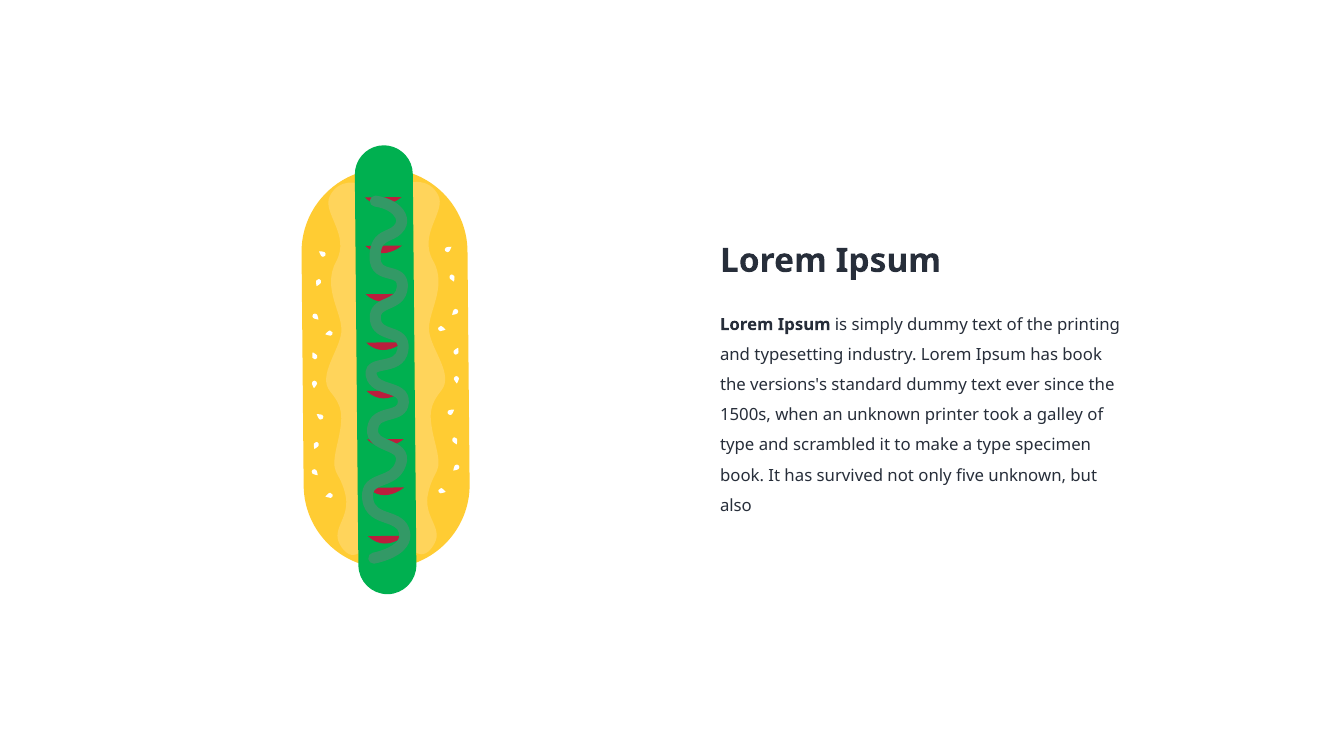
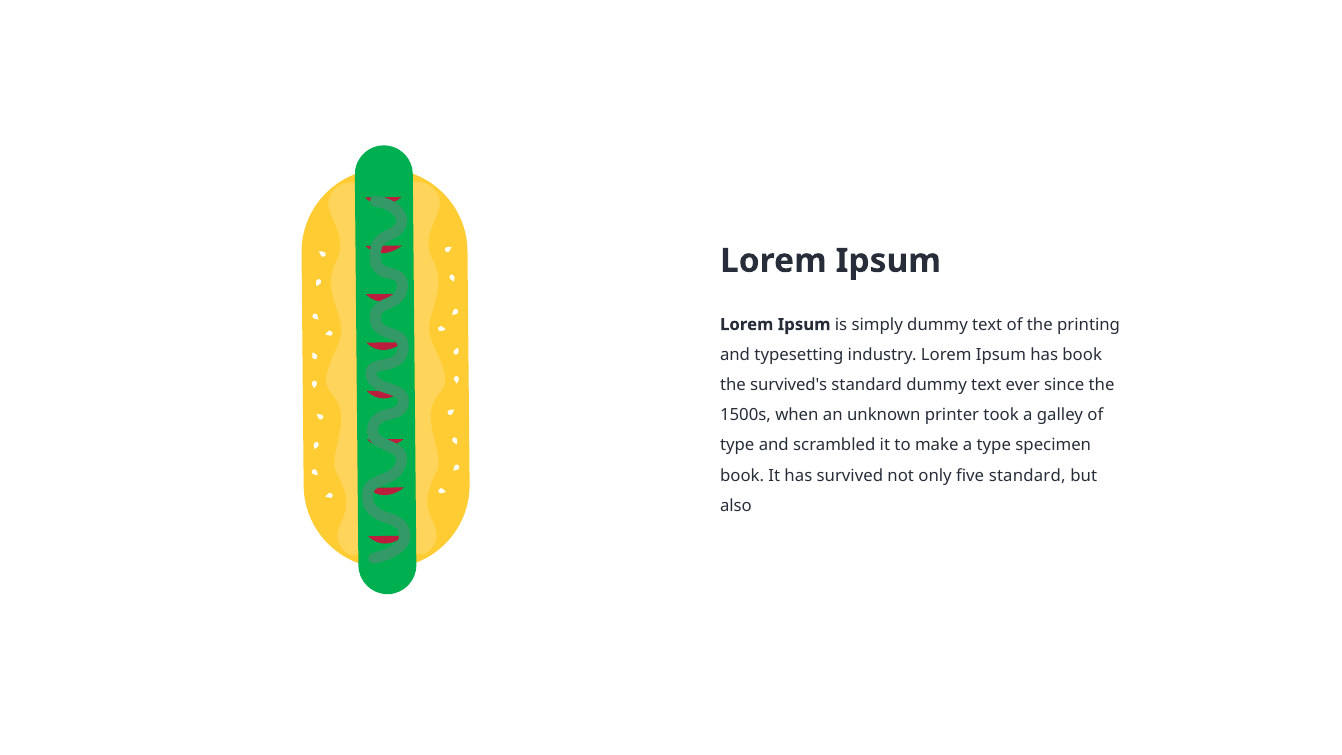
versions's: versions's -> survived's (789, 385)
five unknown: unknown -> standard (1027, 475)
